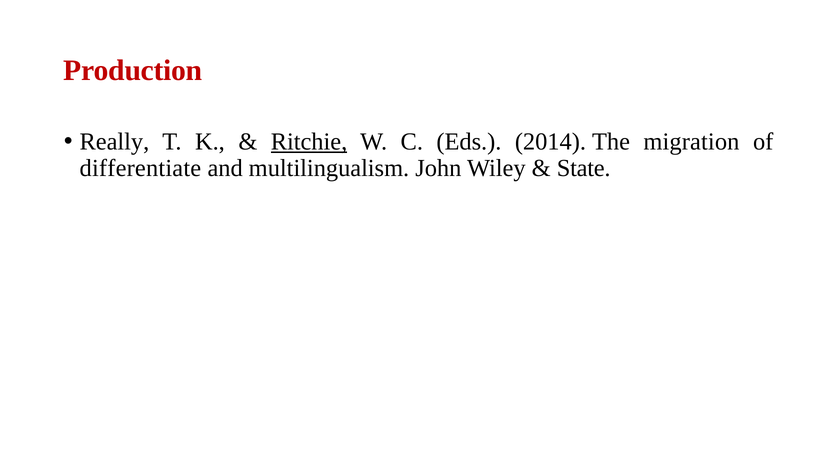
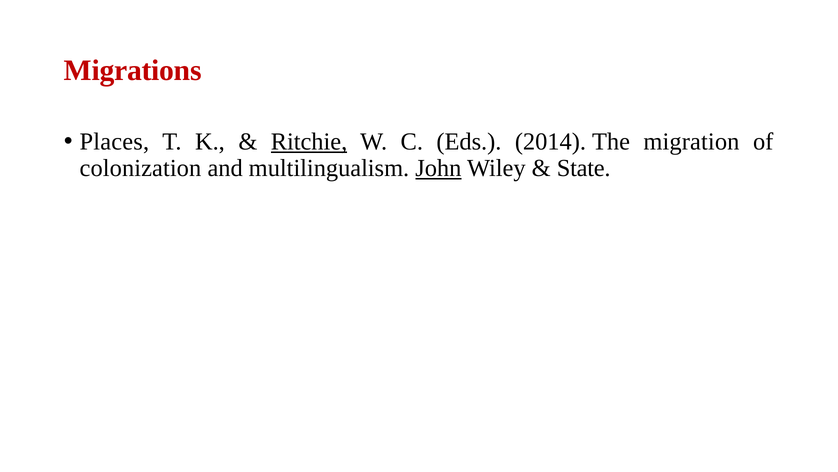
Production: Production -> Migrations (133, 70)
Really: Really -> Places (114, 142)
differentiate: differentiate -> colonization (140, 168)
John underline: none -> present (438, 168)
